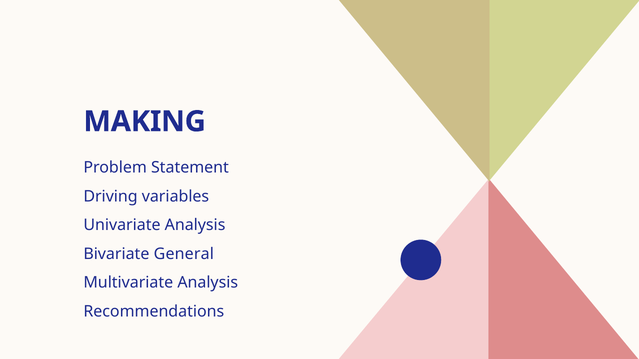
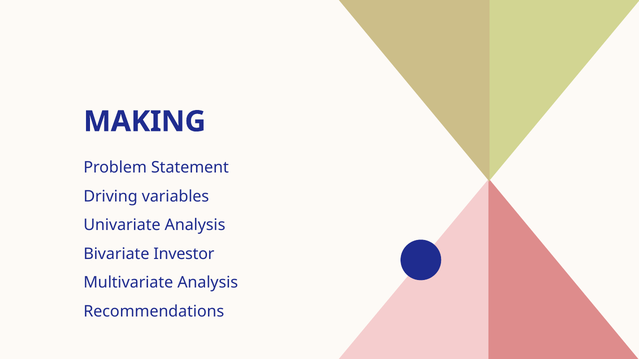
General: General -> Investor (184, 254)
